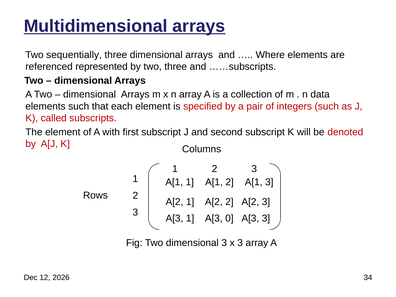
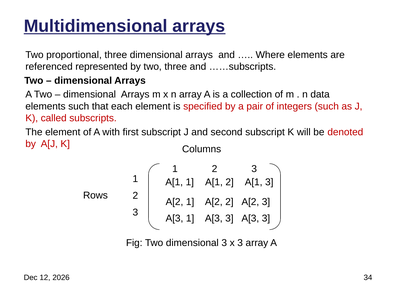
sequentially: sequentially -> proportional (74, 55)
1 A[3 0: 0 -> 3 (229, 218)
